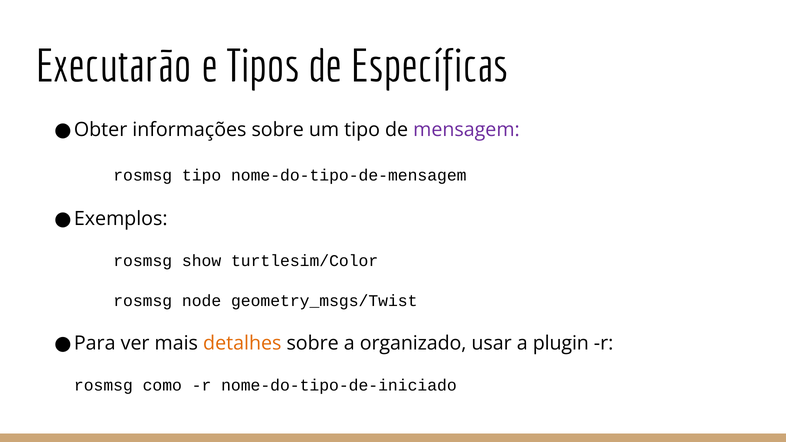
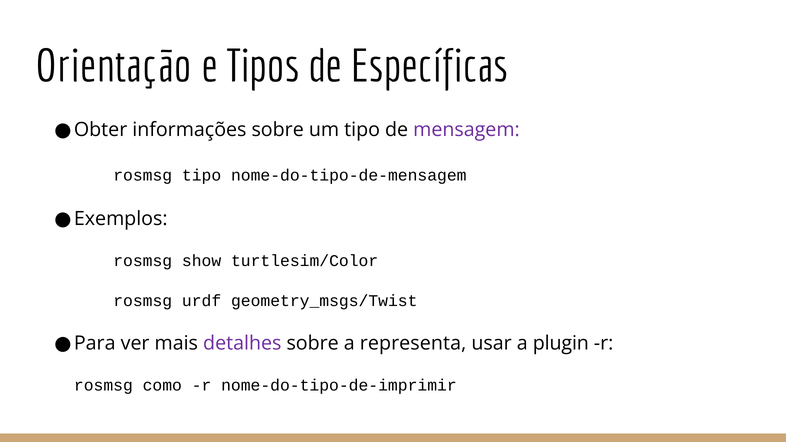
Executarão: Executarão -> Orientação (113, 66)
node: node -> urdf (202, 301)
detalhes colour: orange -> purple (242, 344)
organizado: organizado -> representa (413, 344)
nome-do-tipo-de-iniciado: nome-do-tipo-de-iniciado -> nome-do-tipo-de-imprimir (339, 385)
